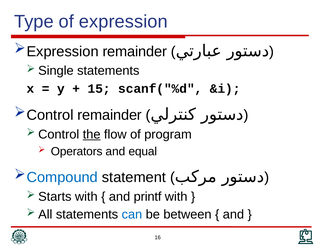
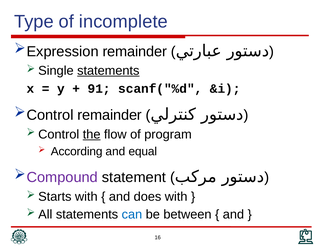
of expression: expression -> incomplete (123, 21)
statements underline: none -> present (108, 71)
15: 15 -> 91 (99, 89)
Operators: Operators -> According (77, 151)
Compound colour: blue -> purple (62, 177)
printf: printf -> does (147, 197)
